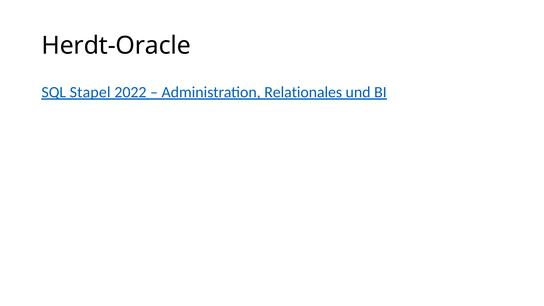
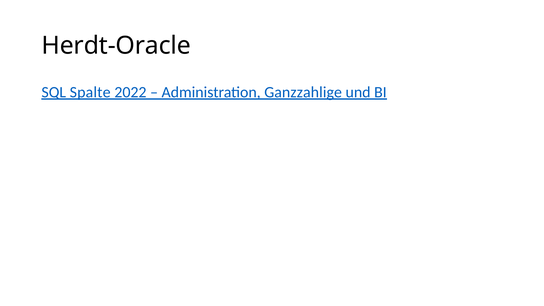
Stapel: Stapel -> Spalte (90, 92)
Relationales: Relationales -> Ganzzahlige (303, 92)
